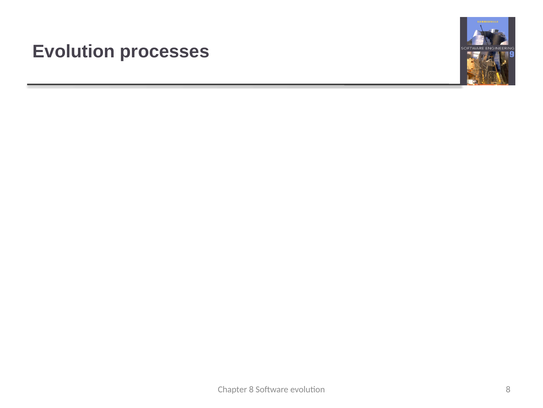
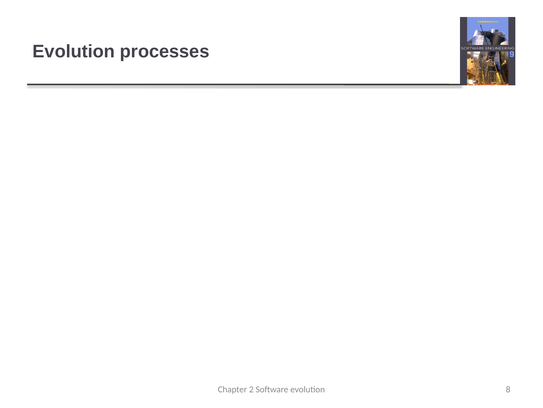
Chapter 8: 8 -> 2 (251, 389)
